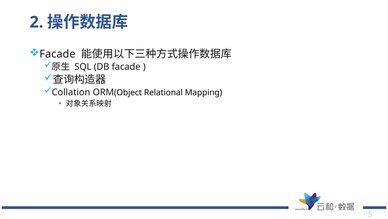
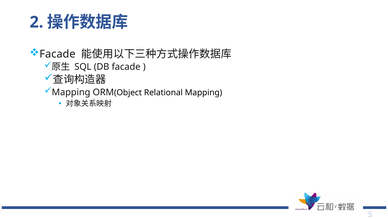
Collation: Collation -> Mapping (71, 92)
